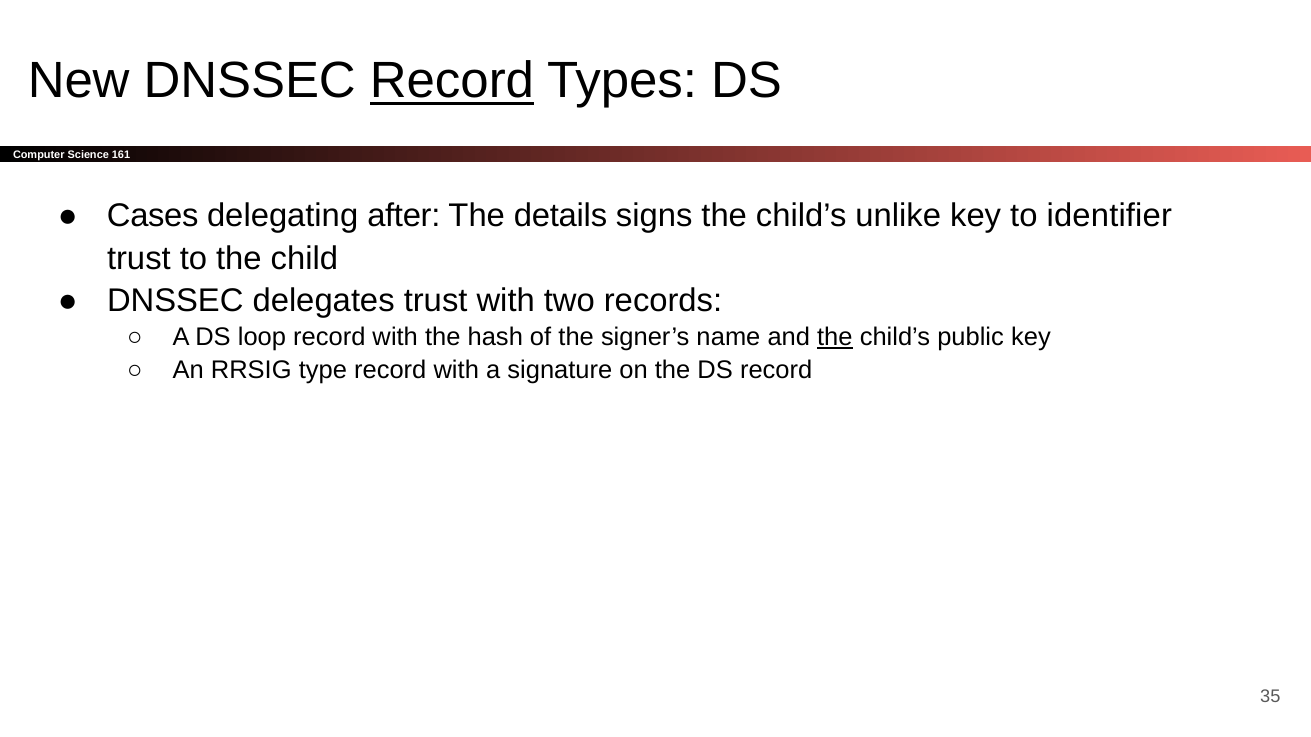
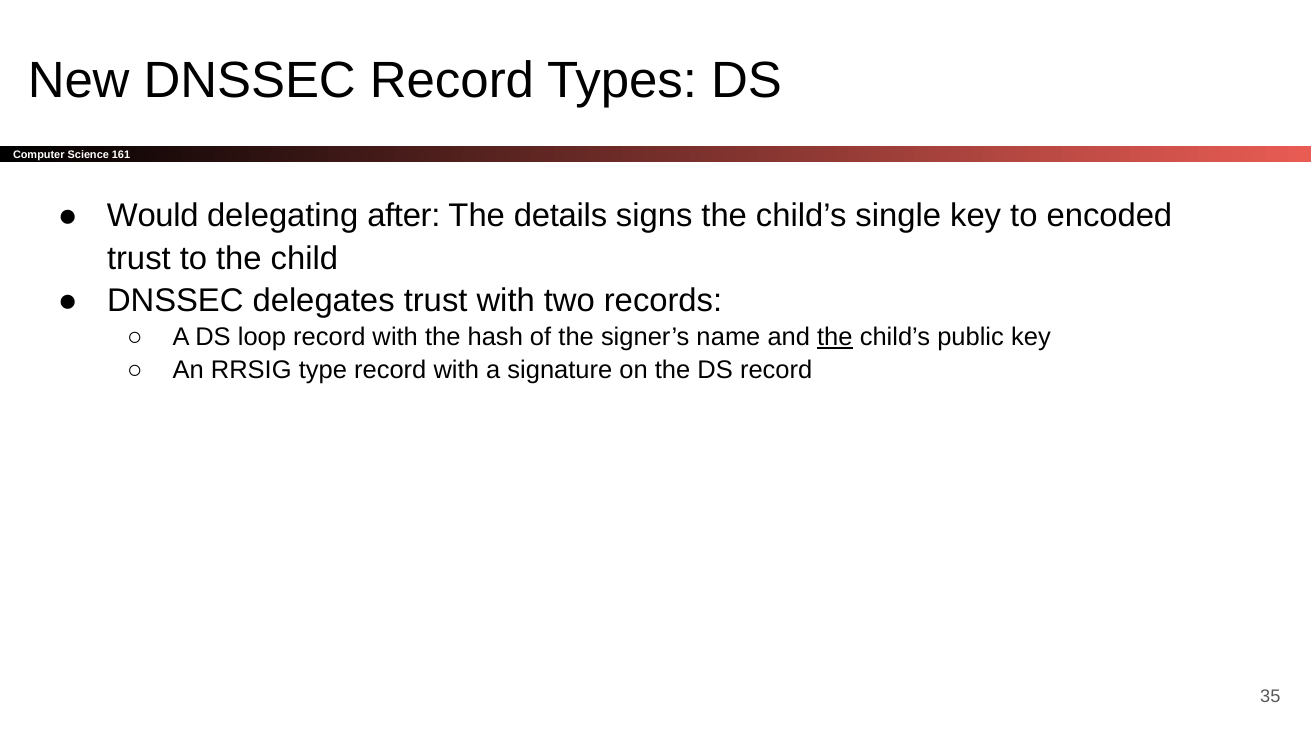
Record underline: present -> none (452, 81)
Cases: Cases -> Would (153, 216)
unlike: unlike -> single (898, 216)
identifier: identifier -> encoded (1109, 216)
